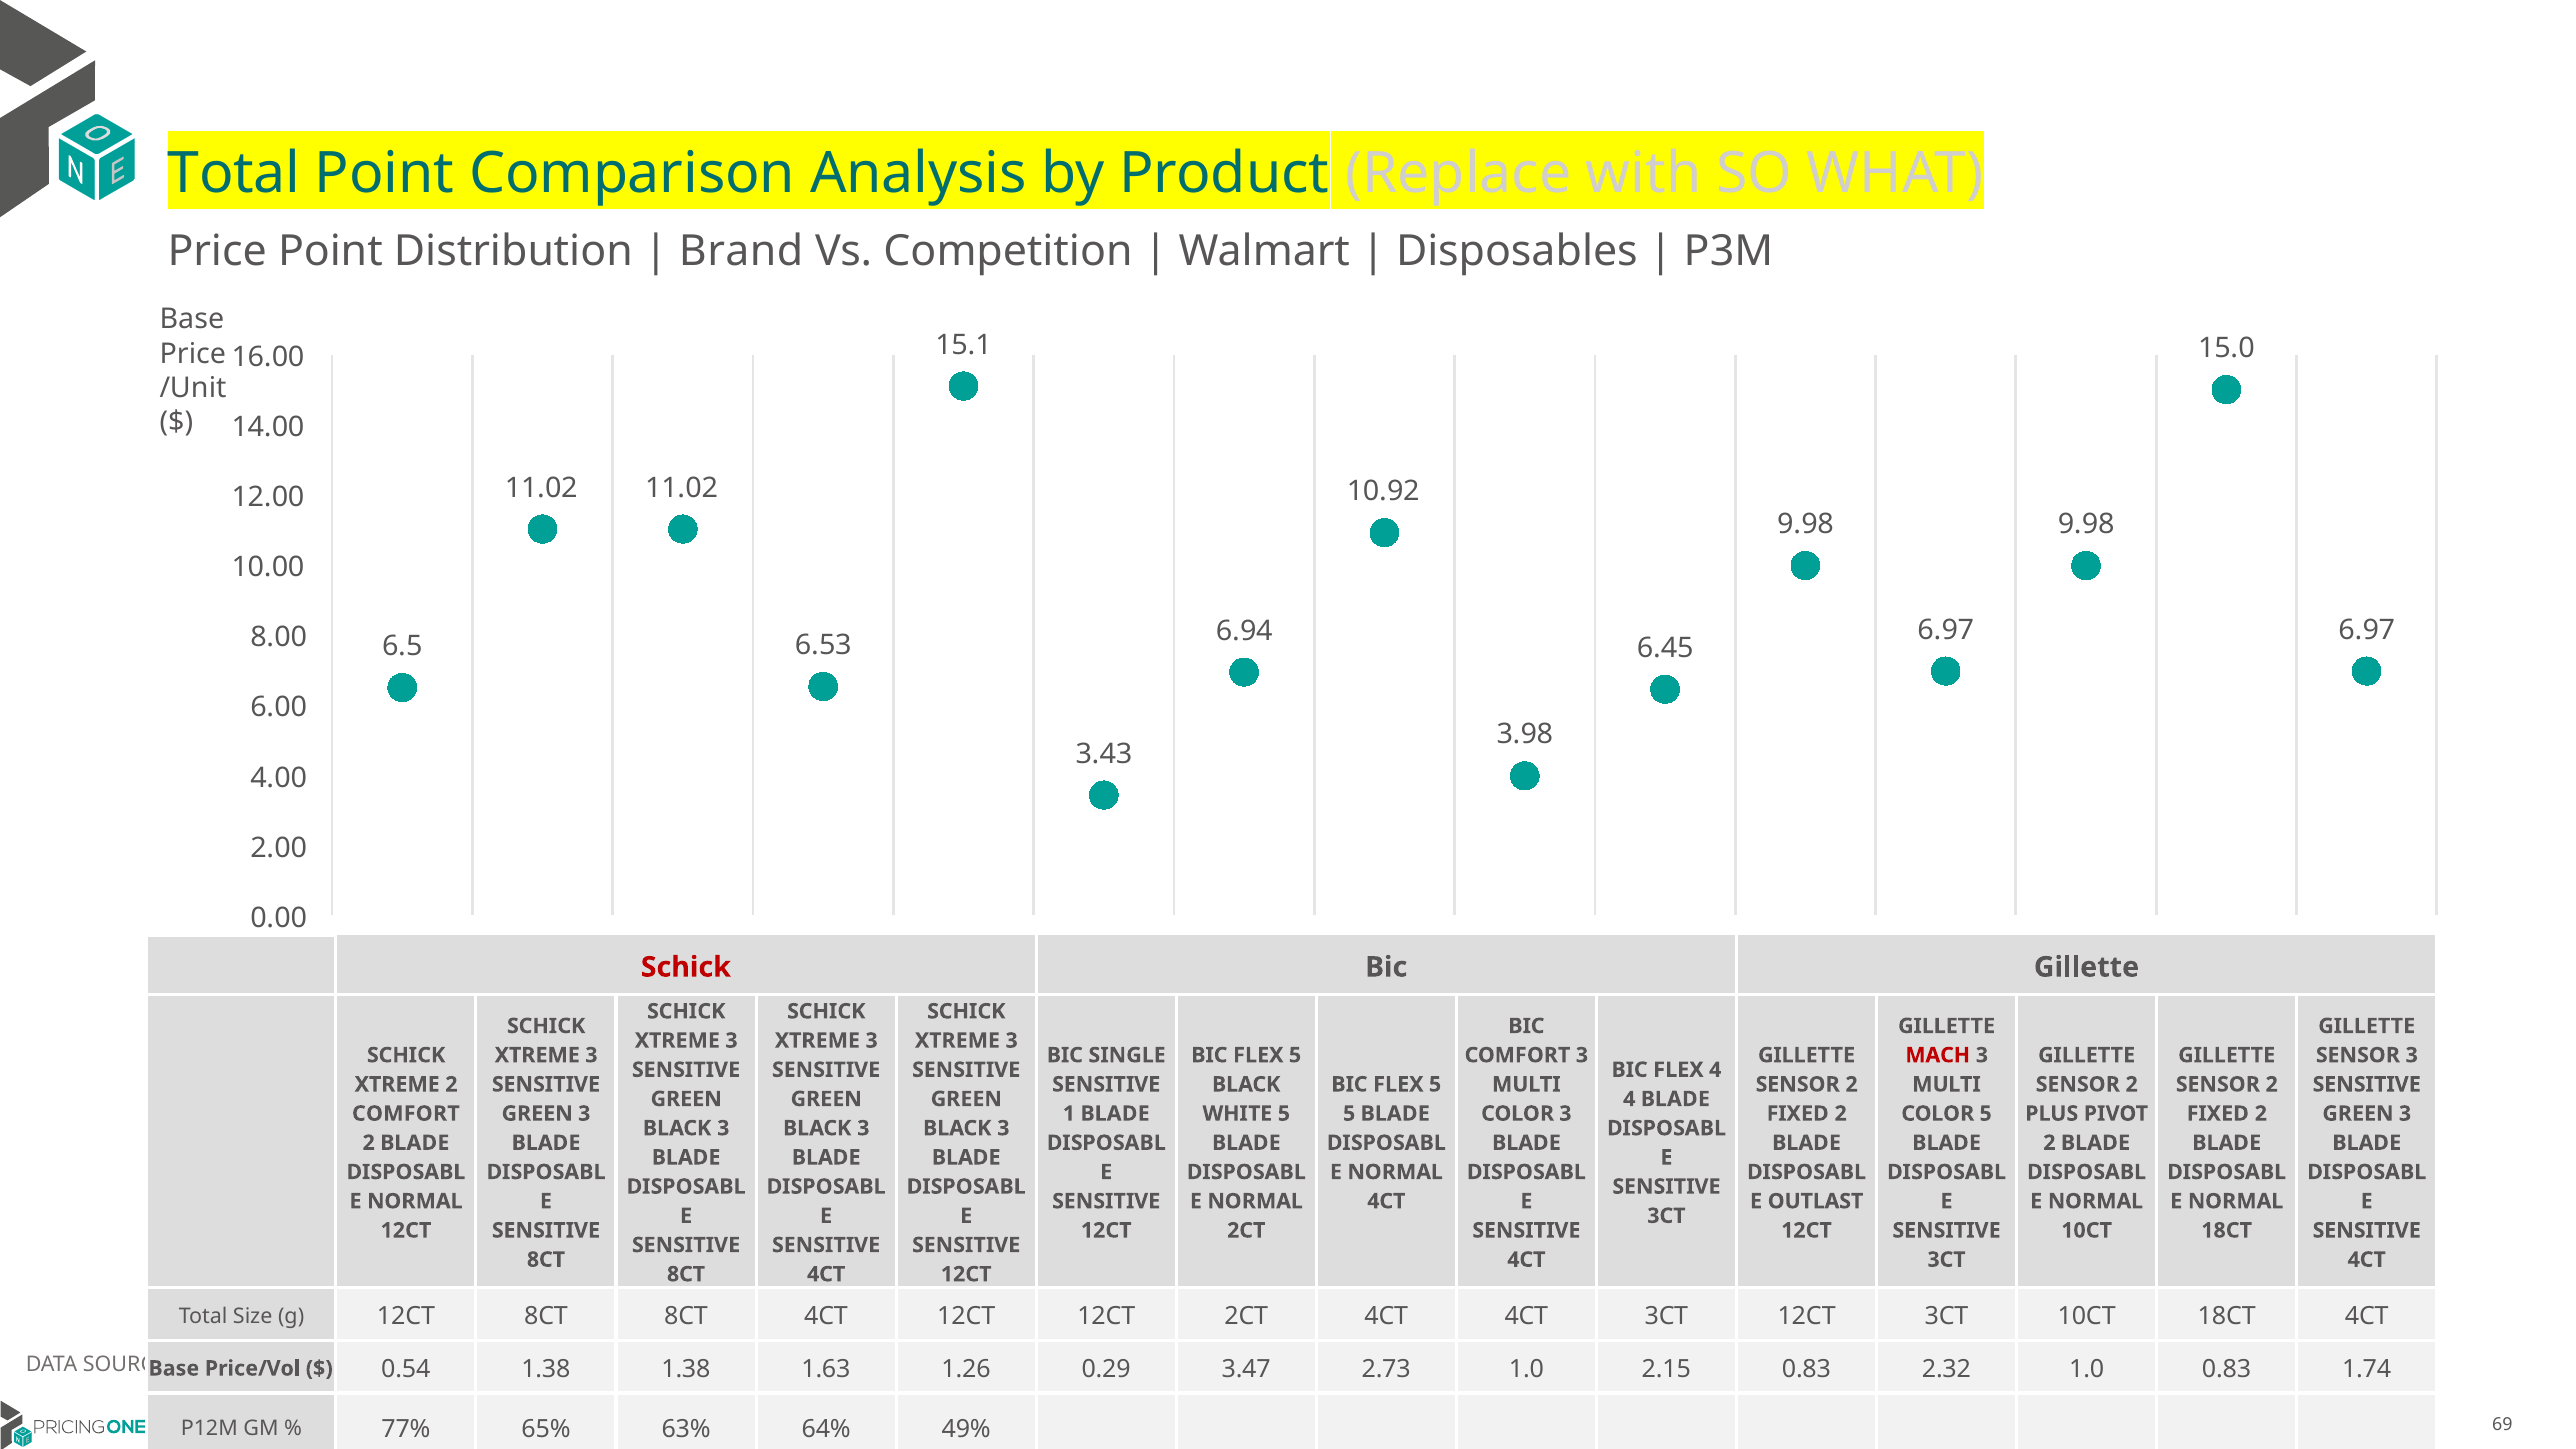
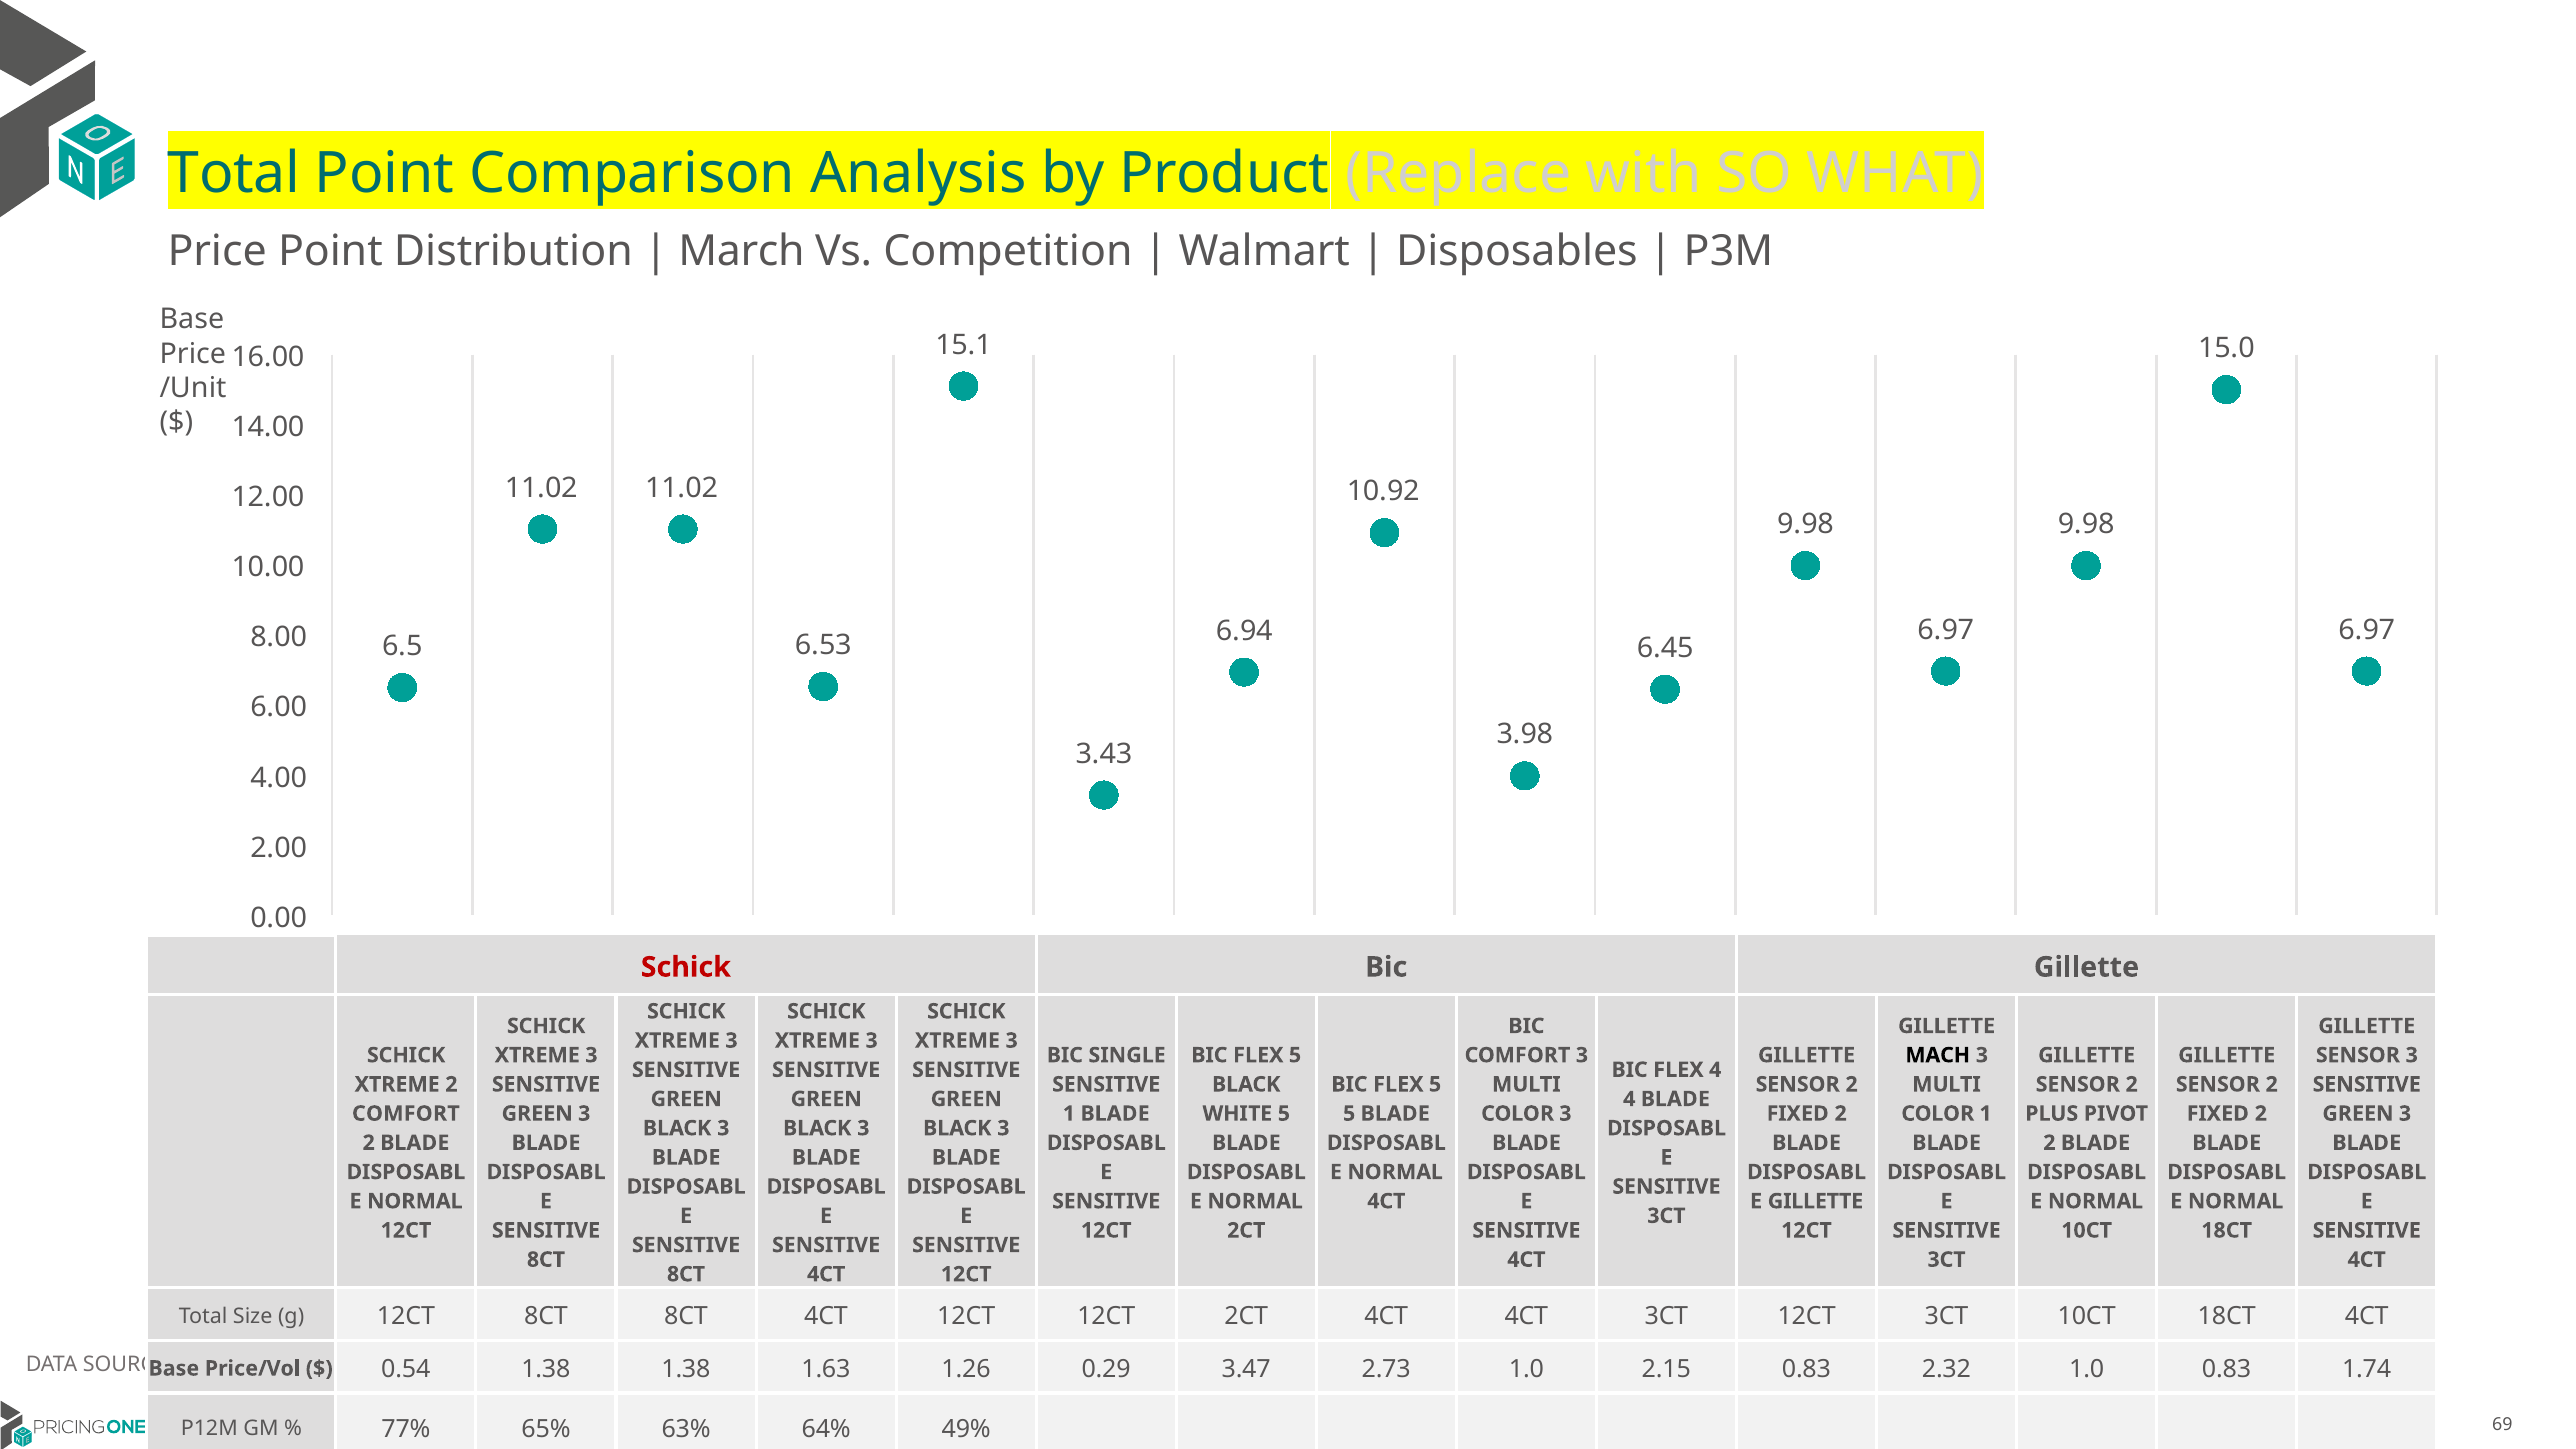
Brand: Brand -> March (742, 251)
MACH colour: red -> black (1938, 1055)
COLOR 5: 5 -> 1 (1986, 1114)
OUTLAST: OUTLAST -> GILLETTE (1815, 1201)
